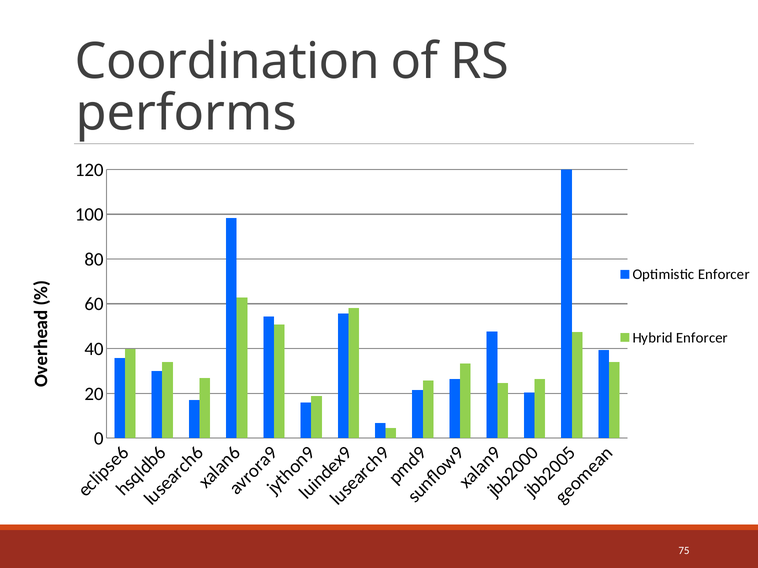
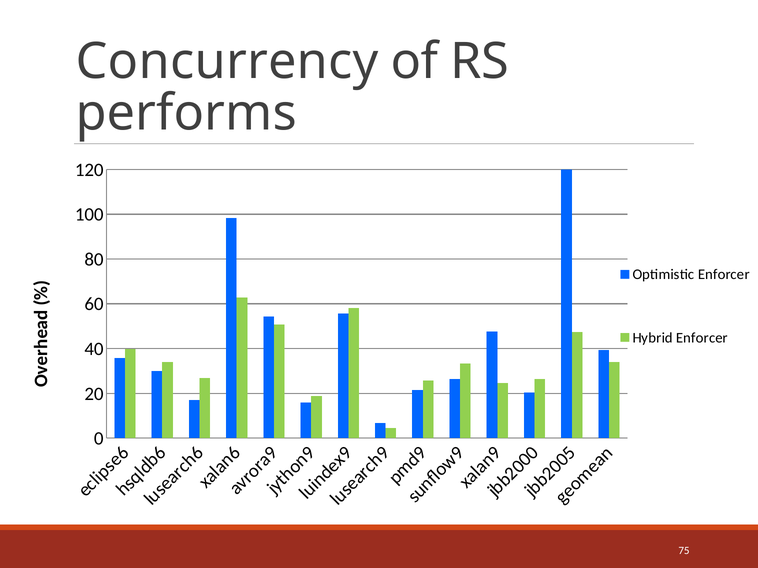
Coordination: Coordination -> Concurrency (227, 62)
